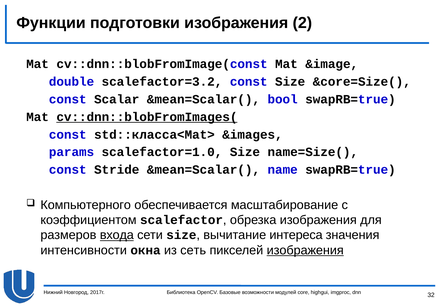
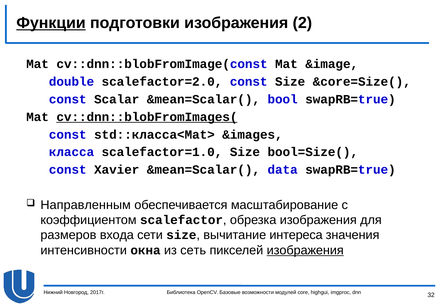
Функции underline: none -> present (51, 23)
scalefactor=3.2: scalefactor=3.2 -> scalefactor=2.0 (162, 82)
params: params -> класса (72, 152)
name=Size(: name=Size( -> bool=Size( (313, 152)
Stride: Stride -> Xavier (117, 170)
name: name -> data (283, 170)
Компьютерного: Компьютерного -> Направленным (86, 205)
входа underline: present -> none (117, 235)
